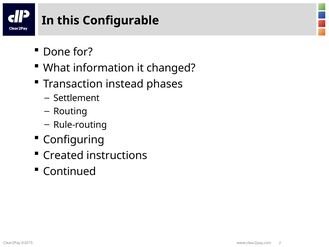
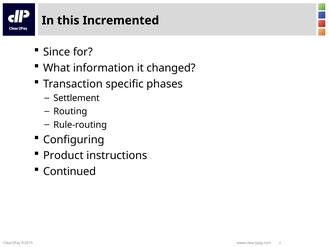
Configurable: Configurable -> Incremented (121, 20)
Done: Done -> Since (57, 52)
instead: instead -> specific (125, 84)
Created: Created -> Product (63, 155)
